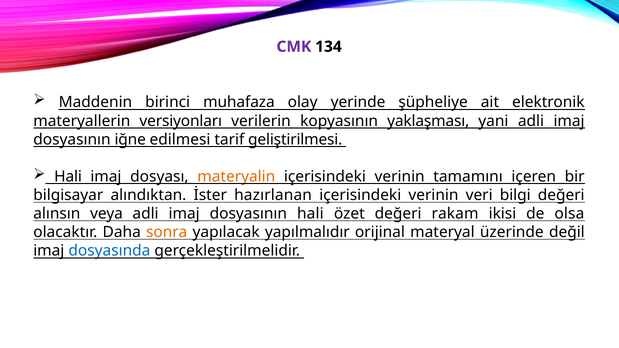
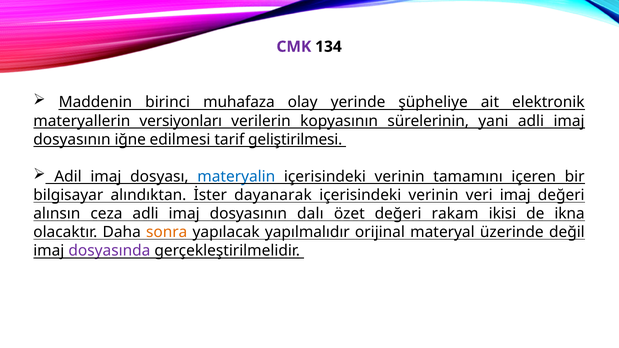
yaklaşması: yaklaşması -> sürelerinin (428, 121)
Hali: Hali -> Adil (68, 177)
materyalin colour: orange -> blue (236, 177)
hazırlanan: hazırlanan -> dayanarak (273, 195)
veri bilgi: bilgi -> imaj (515, 195)
veya: veya -> ceza (106, 214)
dosyasının hali: hali -> dalı (310, 214)
olsa: olsa -> ikna (570, 214)
dosyasında colour: blue -> purple (109, 251)
